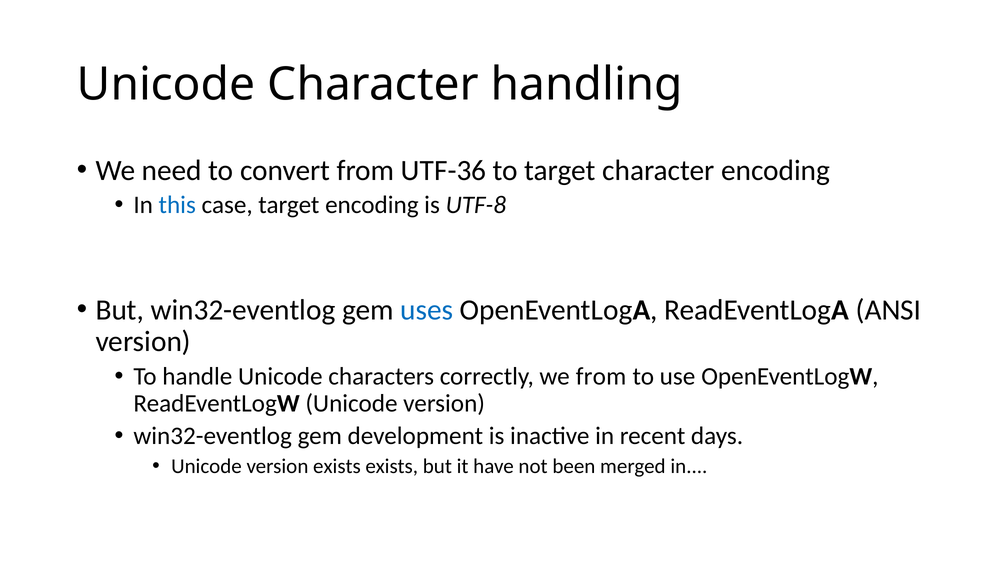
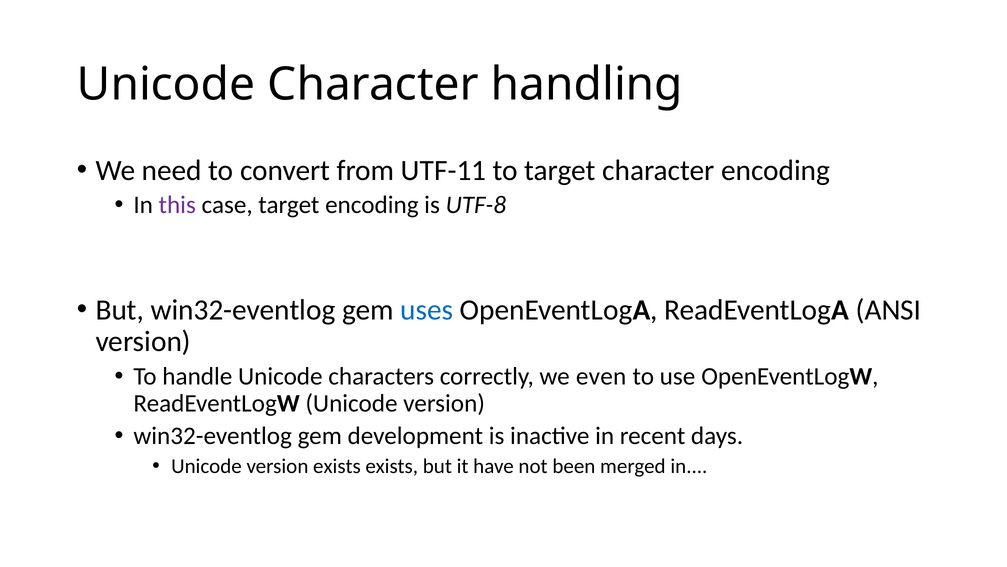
UTF-36: UTF-36 -> UTF-11 (444, 170)
this colour: blue -> purple (177, 205)
we from: from -> even (601, 376)
